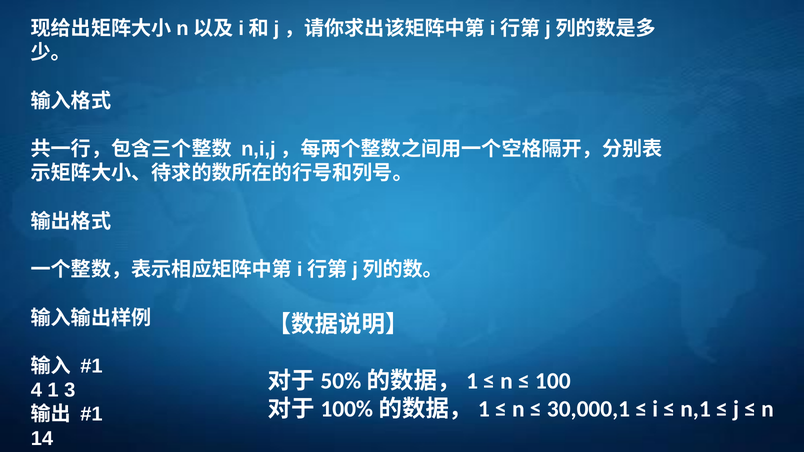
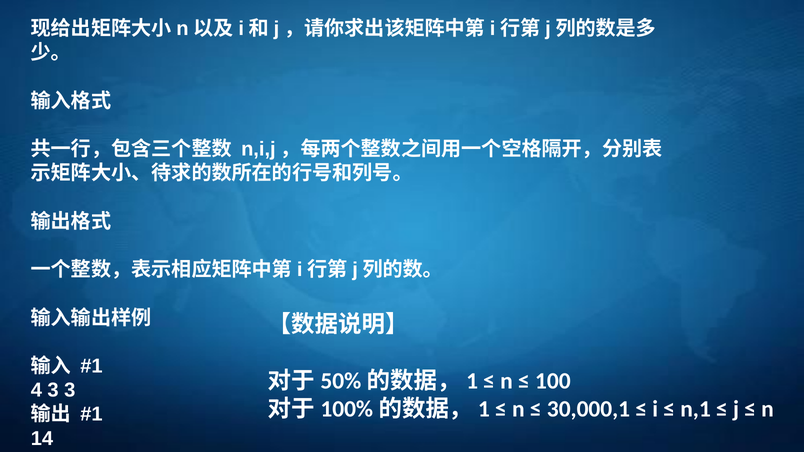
4 1: 1 -> 3 (53, 390)
